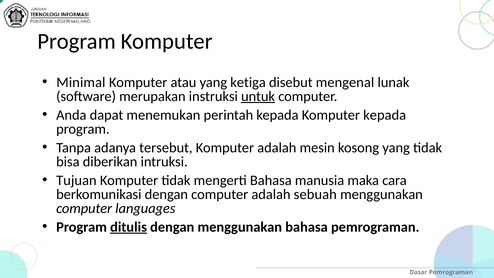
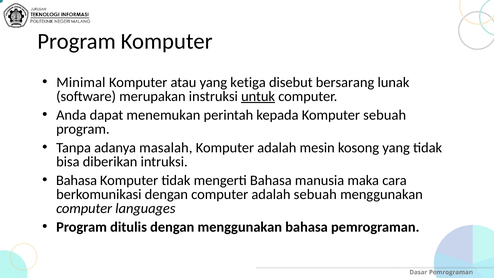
mengenal: mengenal -> bersarang (345, 82)
Komputer kepada: kepada -> sebuah (385, 115)
tersebut: tersebut -> masalah (166, 148)
Tujuan: Tujuan -> Bahasa (77, 180)
ditulis underline: present -> none (129, 227)
